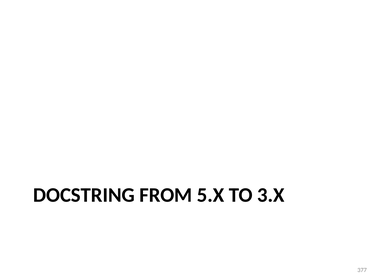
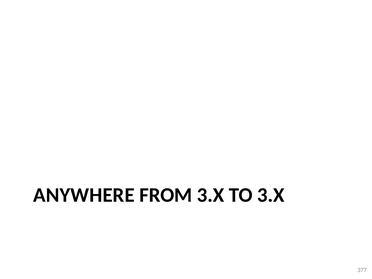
DOCSTRING: DOCSTRING -> ANYWHERE (84, 195)
FROM 5.X: 5.X -> 3.X (211, 195)
